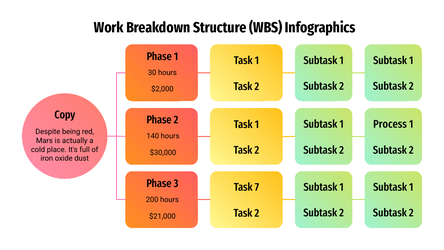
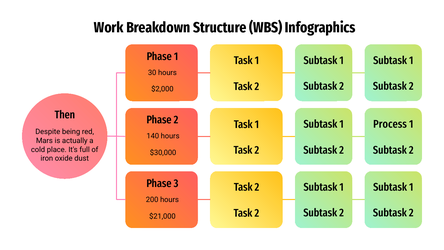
Copy: Copy -> Then (65, 115)
7: 7 -> 2 (257, 187)
